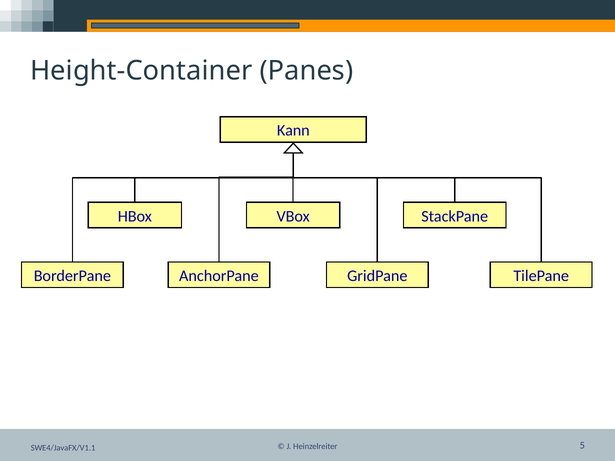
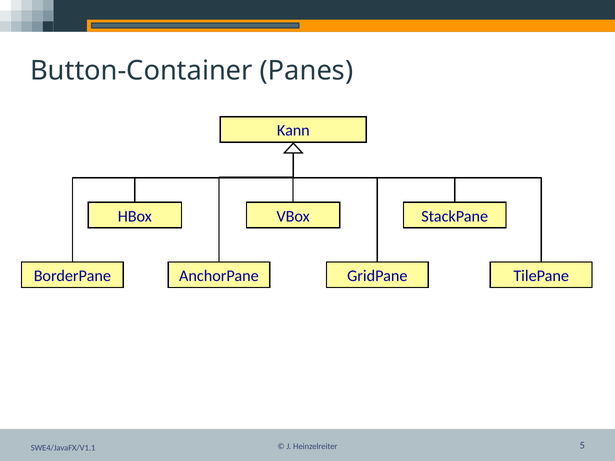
Height-Container: Height-Container -> Button-Container (141, 71)
